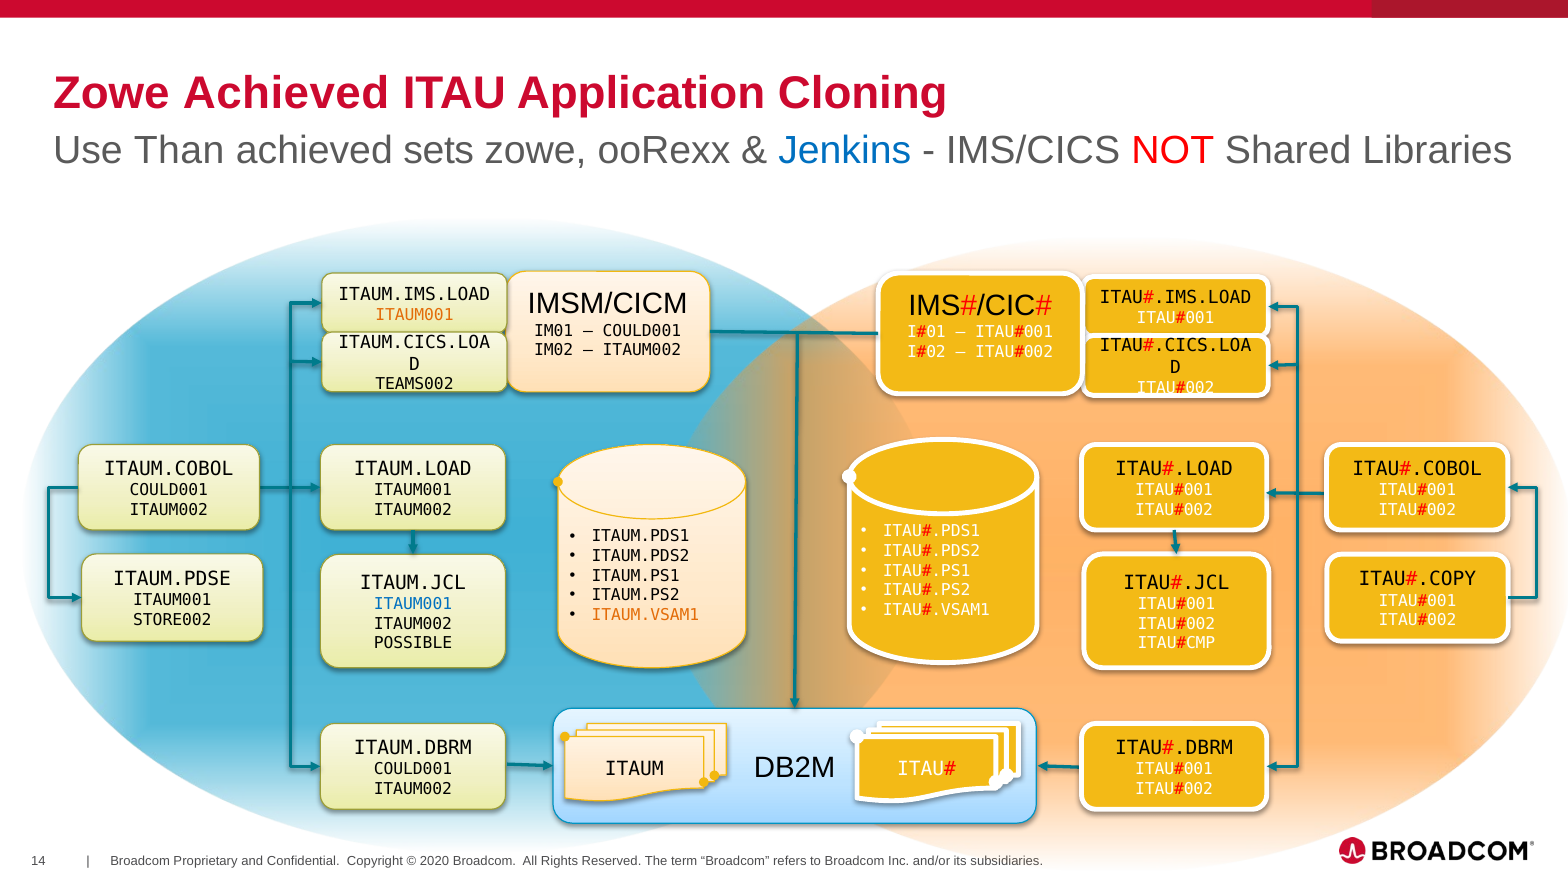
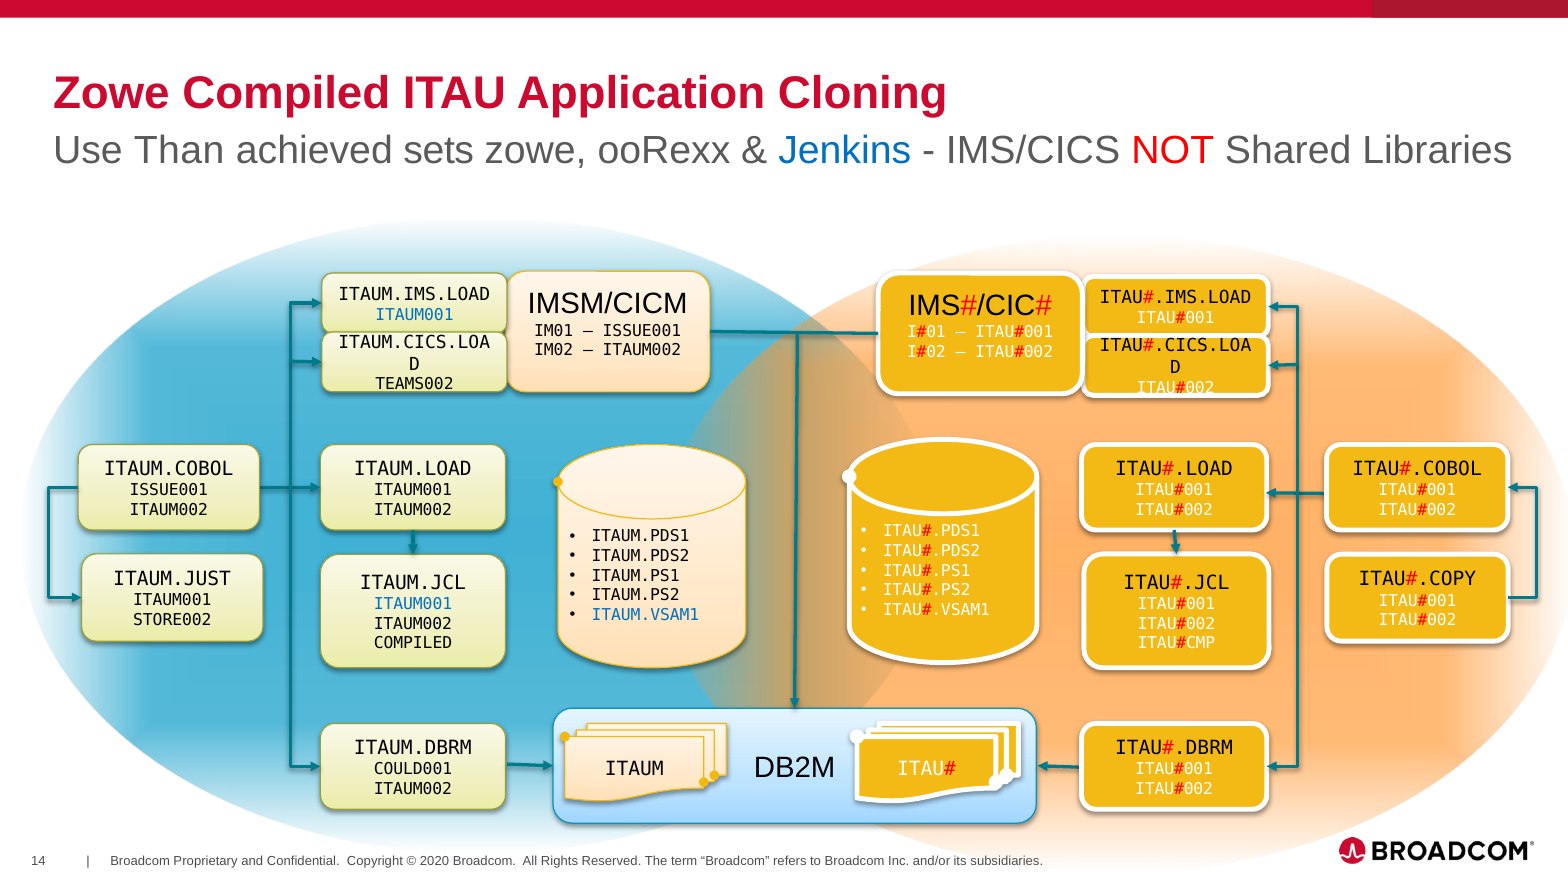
Zowe Achieved: Achieved -> Compiled (286, 93)
ITAUM001 colour: orange -> blue (414, 315)
COULD001: COULD001 -> ISSUE001 (642, 331)
COULD001: COULD001 -> ISSUE001 (169, 490)
ITAUM.PDSE: ITAUM.PDSE -> ITAUM.JUST (172, 579)
ITAUM.VSAM1 colour: orange -> blue (645, 615)
POSSIBLE: POSSIBLE -> COMPILED (413, 643)
